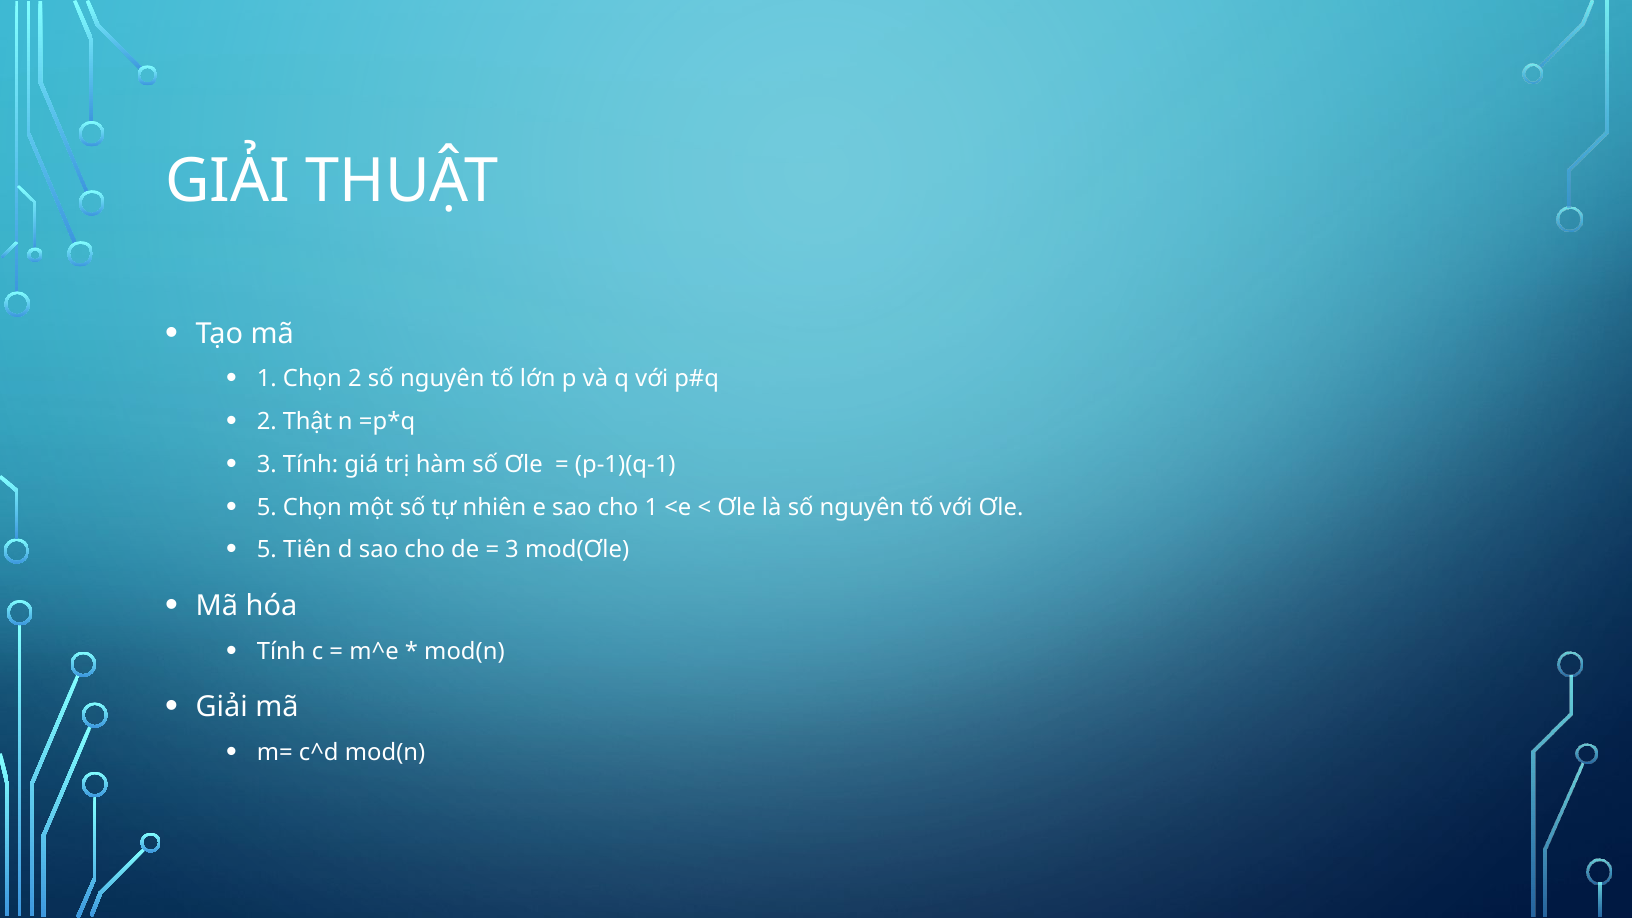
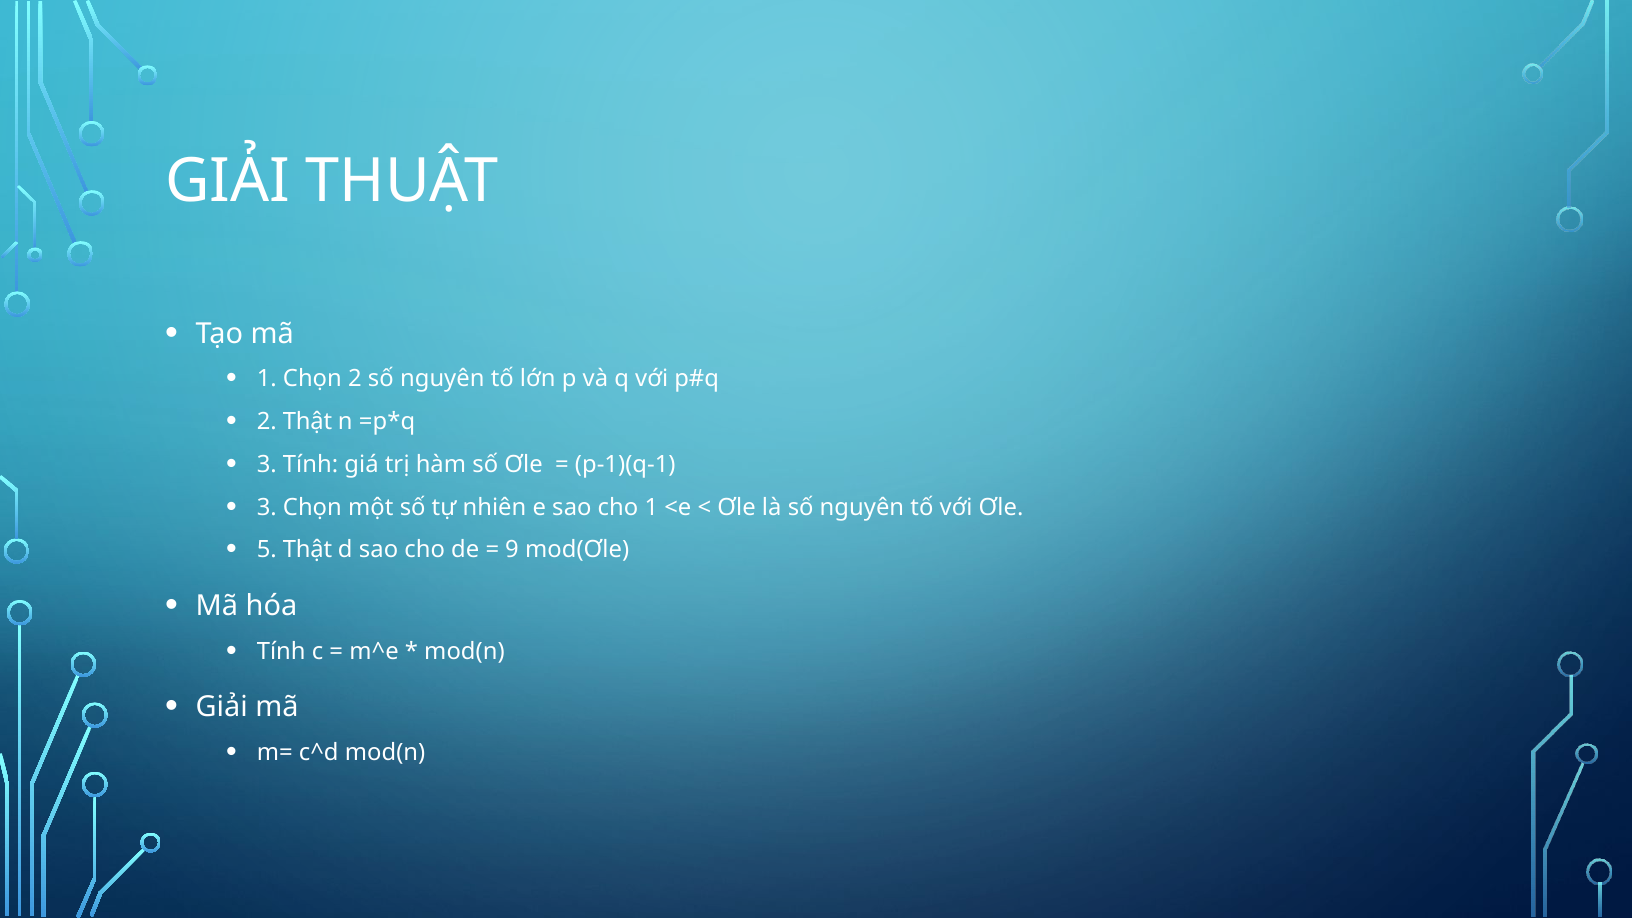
5: 5 -> 3 (267, 507)
5 Tiên: Tiên -> Thật (308, 550)
3: 3 -> 9 (512, 550)
